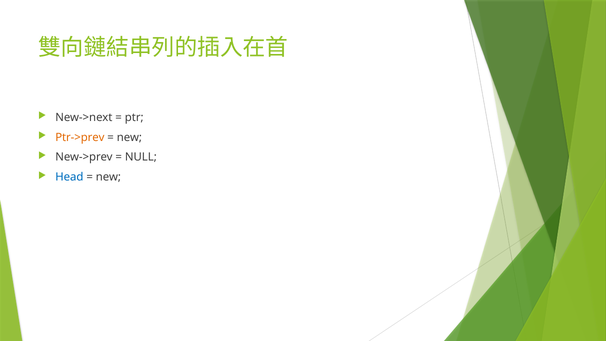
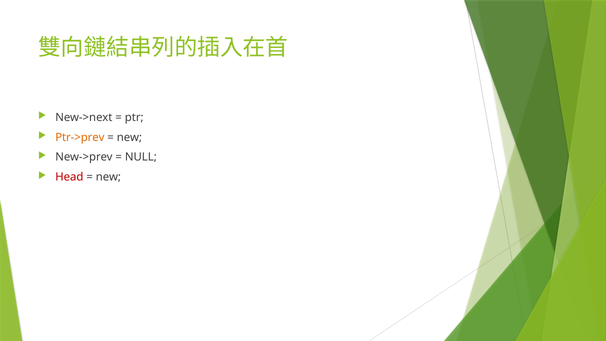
Head colour: blue -> red (69, 177)
